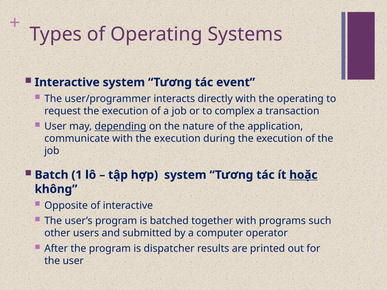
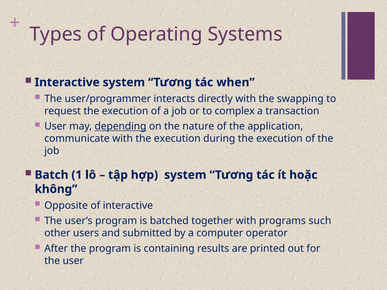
event: event -> when (236, 82)
the operating: operating -> swapping (300, 99)
hoặc underline: present -> none (303, 175)
dispatcher: dispatcher -> containing (169, 249)
